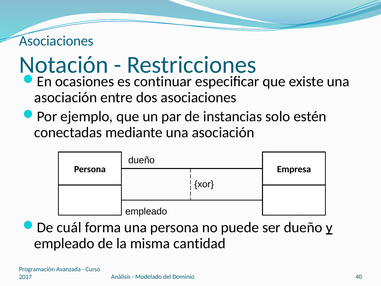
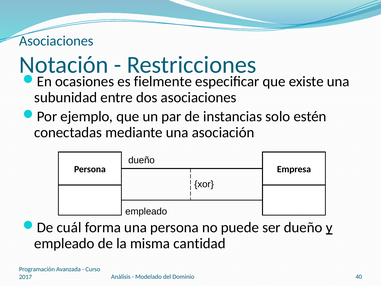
continuar: continuar -> fielmente (163, 81)
asociación: asociación -> subunidad (66, 97)
